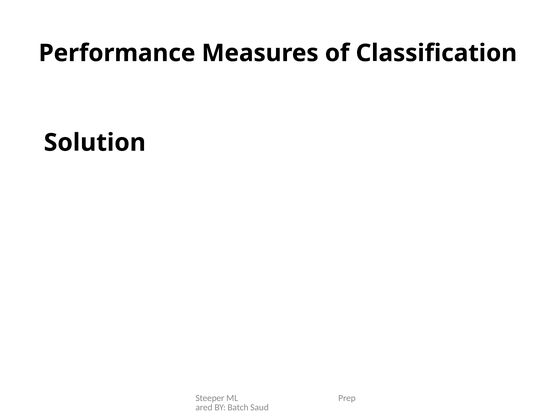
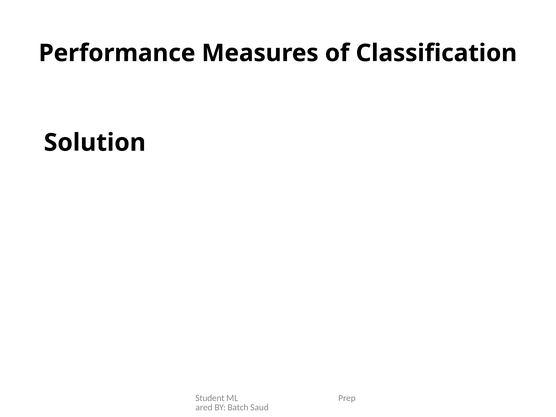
Steeper: Steeper -> Student (210, 398)
